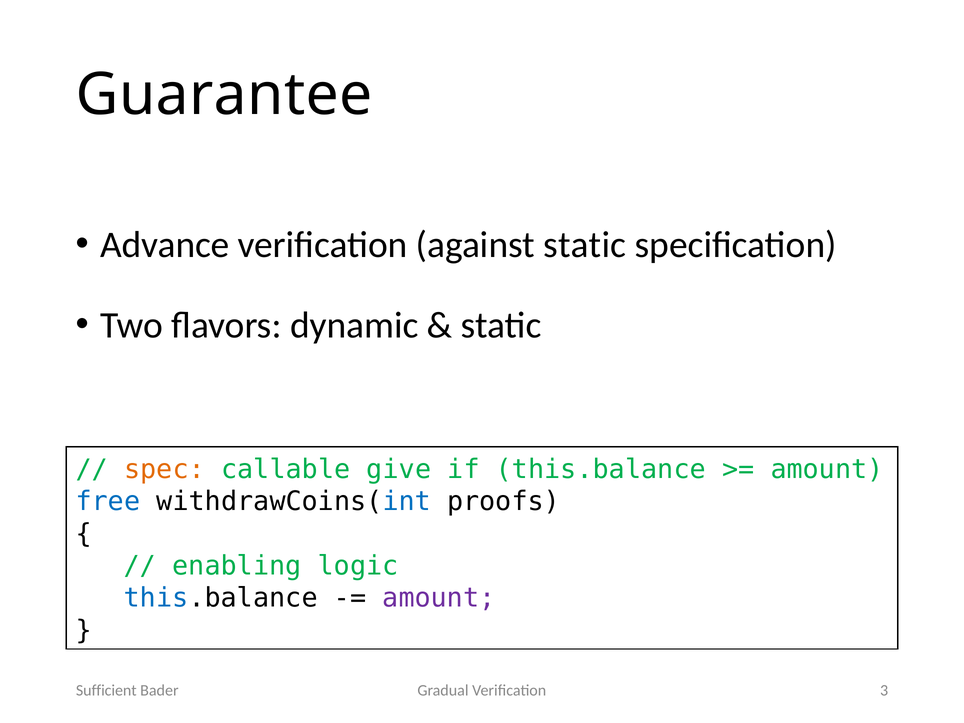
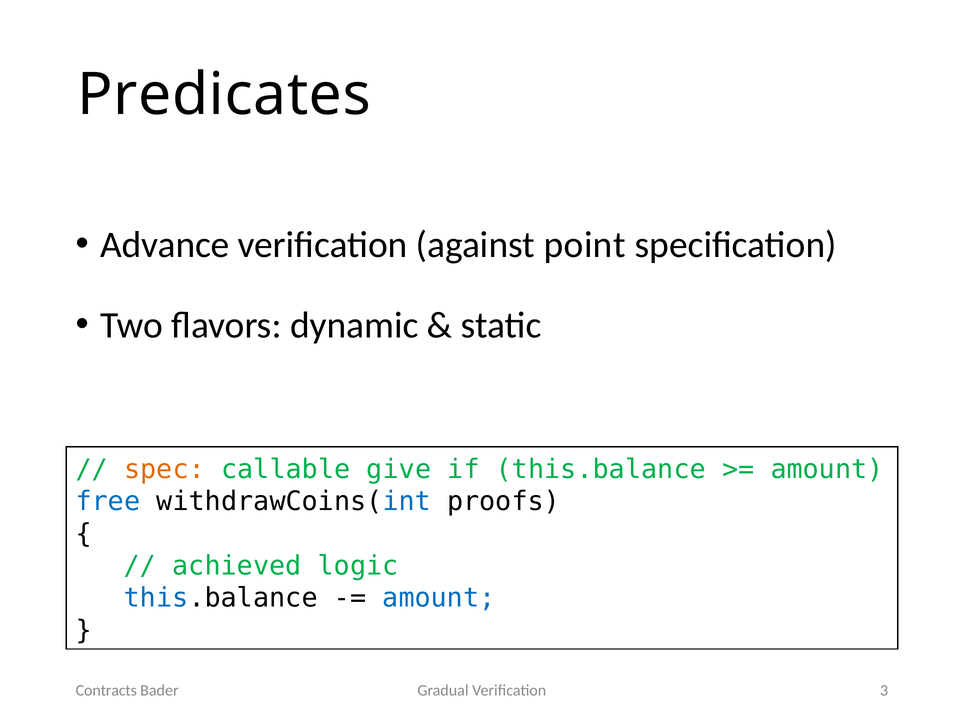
Guarantee: Guarantee -> Predicates (224, 95)
against static: static -> point (585, 245)
enabling: enabling -> achieved (237, 566)
amount colour: purple -> blue (439, 598)
Sufficient: Sufficient -> Contracts (106, 690)
